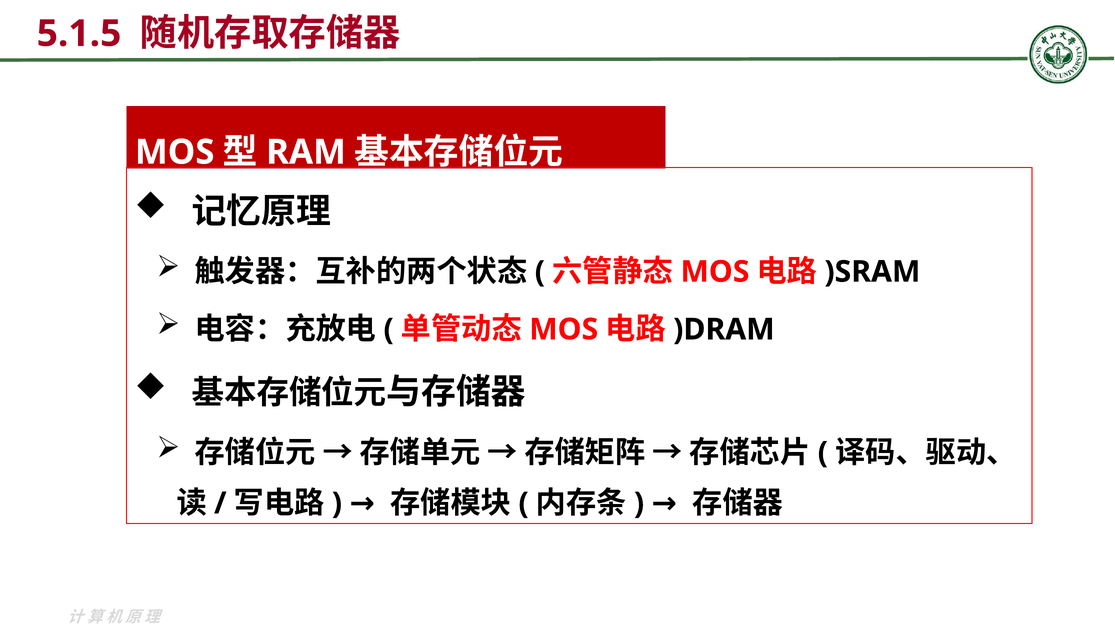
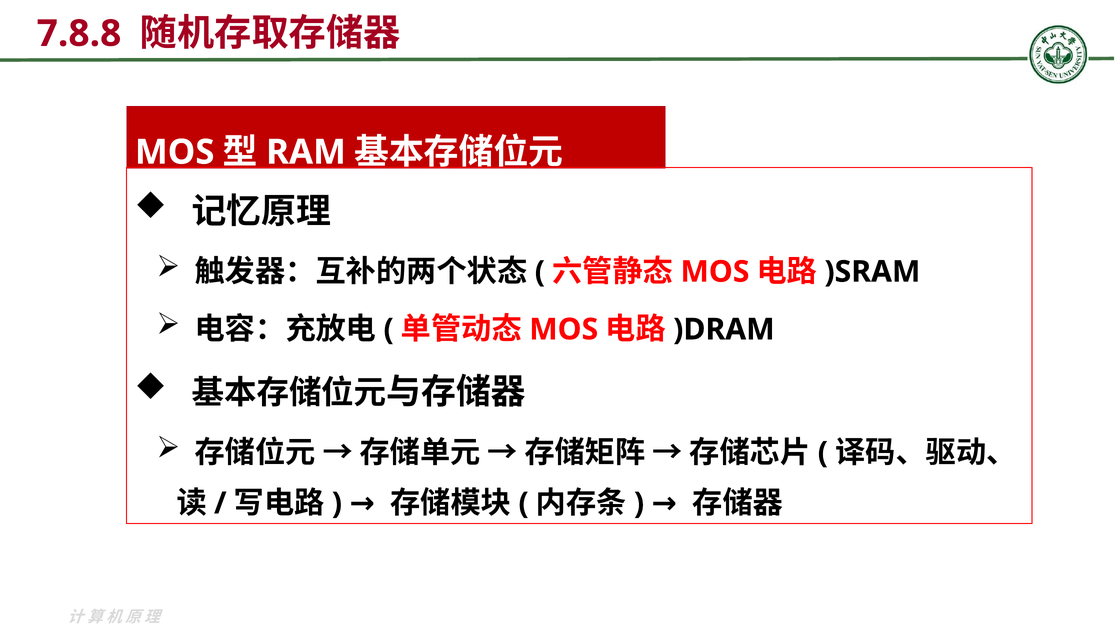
5.1.5: 5.1.5 -> 7.8.8 (79, 34)
